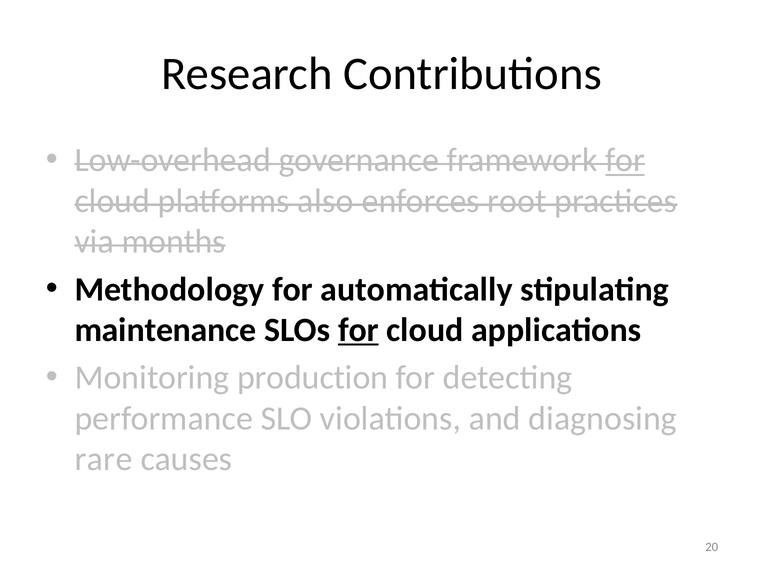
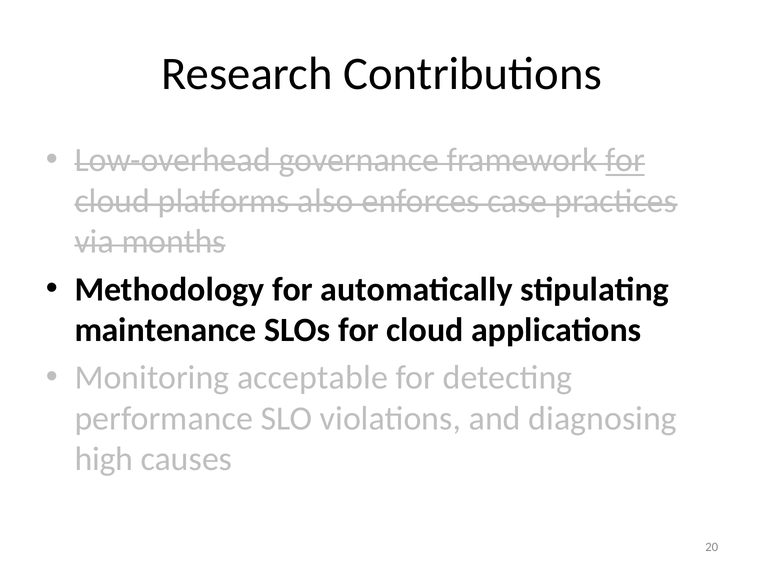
root: root -> case (517, 201)
for underline: present -> none (358, 330)
production: production -> acceptable (313, 378)
rare: rare -> high (104, 459)
